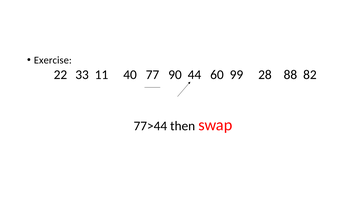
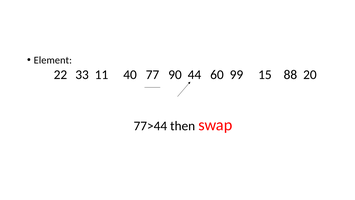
Exercise: Exercise -> Element (53, 60)
28: 28 -> 15 (265, 75)
82: 82 -> 20 (310, 75)
